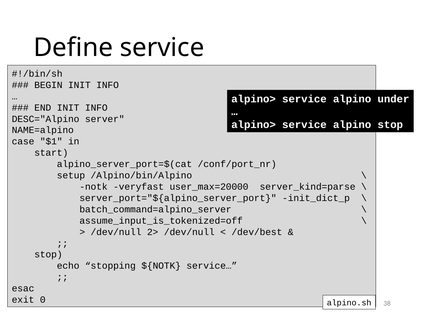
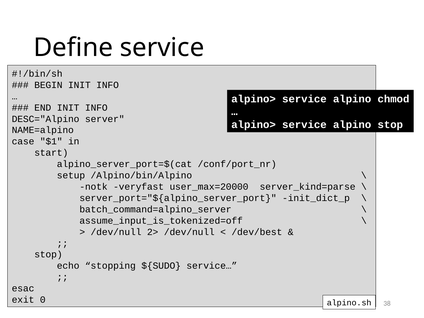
under: under -> chmod (393, 99)
${NOTK: ${NOTK -> ${SUDO (161, 266)
